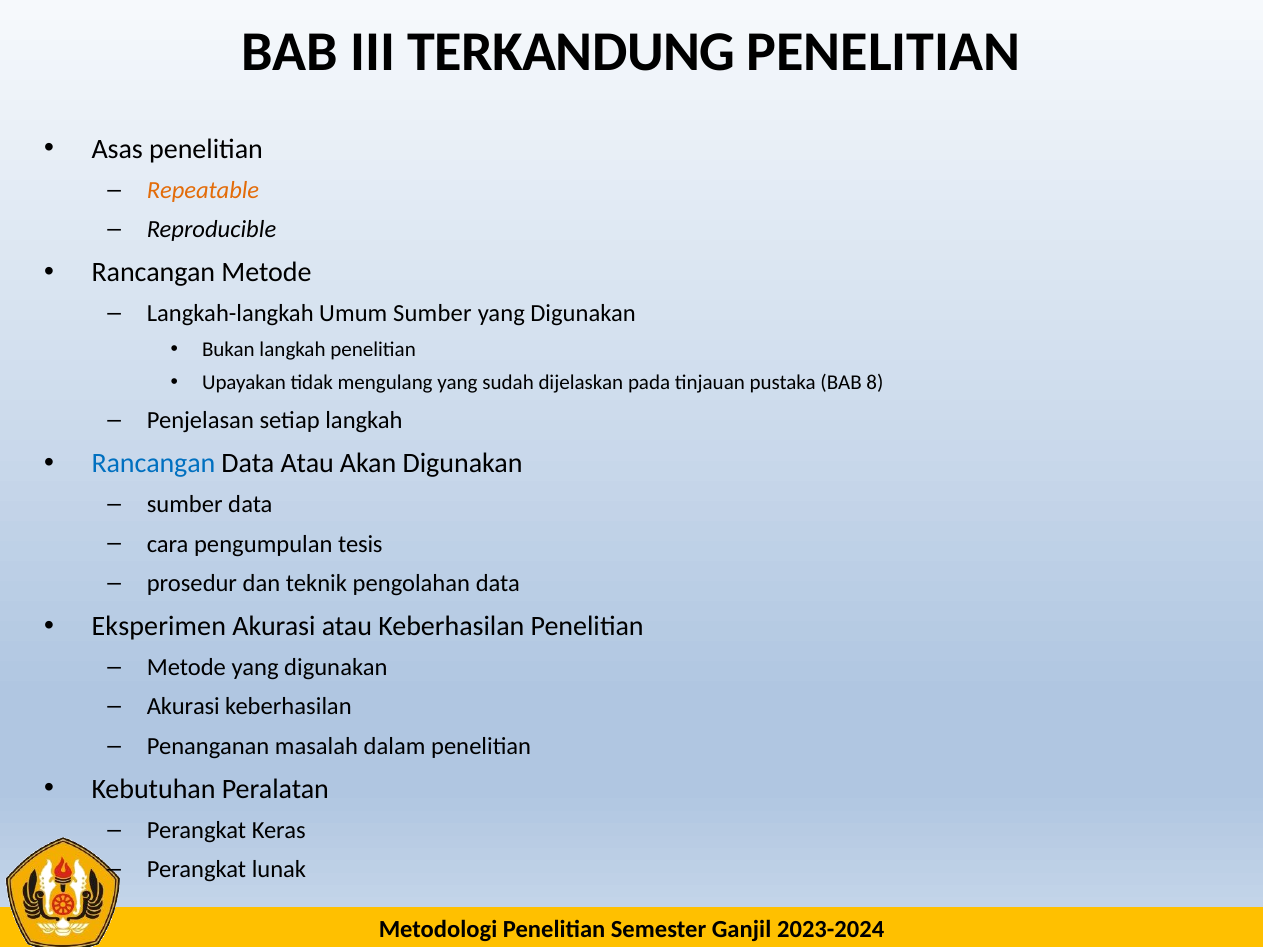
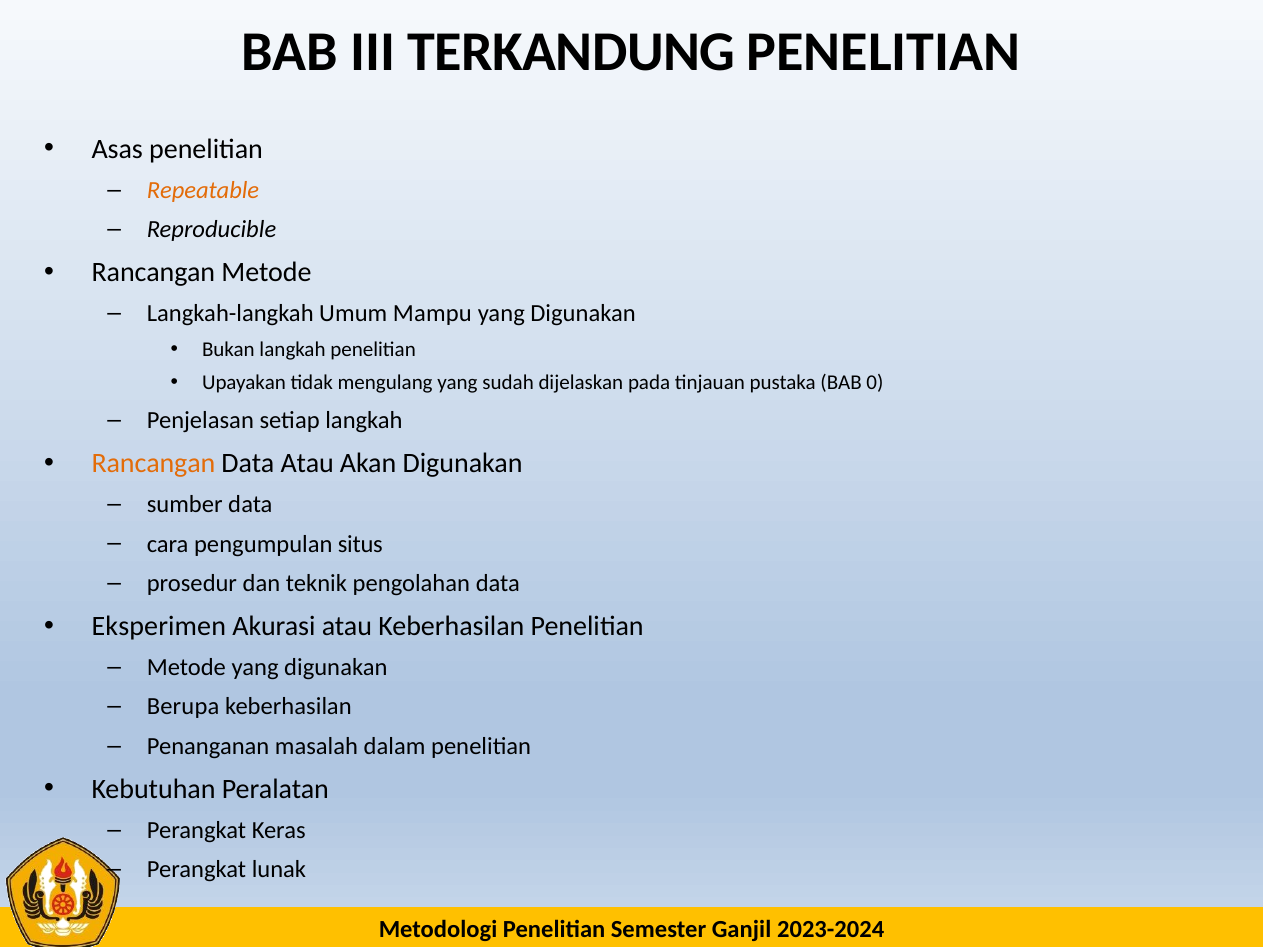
Umum Sumber: Sumber -> Mampu (432, 314)
8: 8 -> 0 (875, 383)
Rancangan colour: blue -> orange (153, 464)
tesis: tesis -> situs (360, 544)
Akurasi: Akurasi -> Berupa (183, 707)
